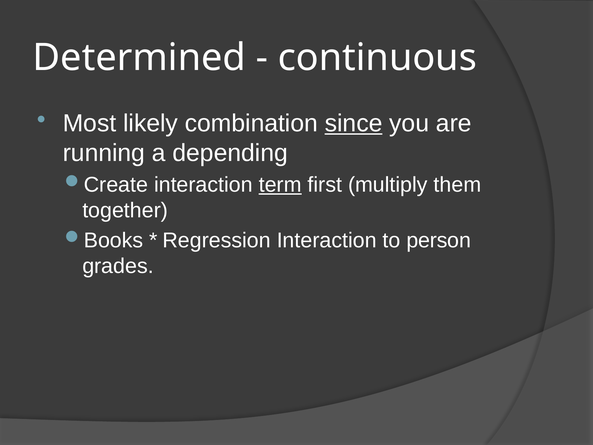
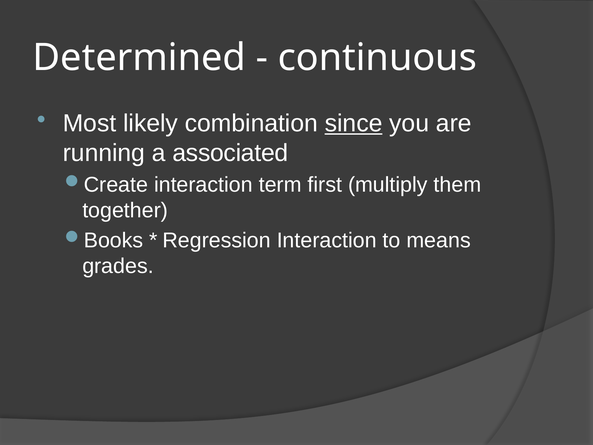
depending: depending -> associated (230, 153)
term underline: present -> none (280, 185)
person: person -> means (439, 240)
